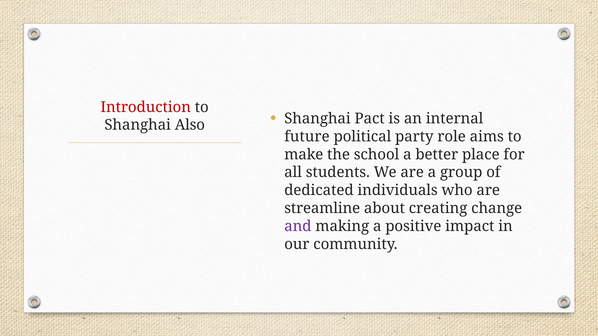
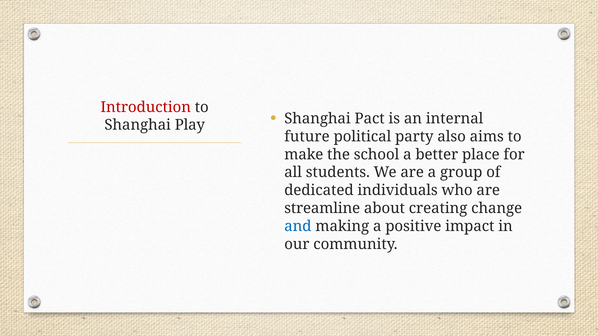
Also: Also -> Play (190, 125)
role: role -> also (452, 137)
and colour: purple -> blue (298, 226)
